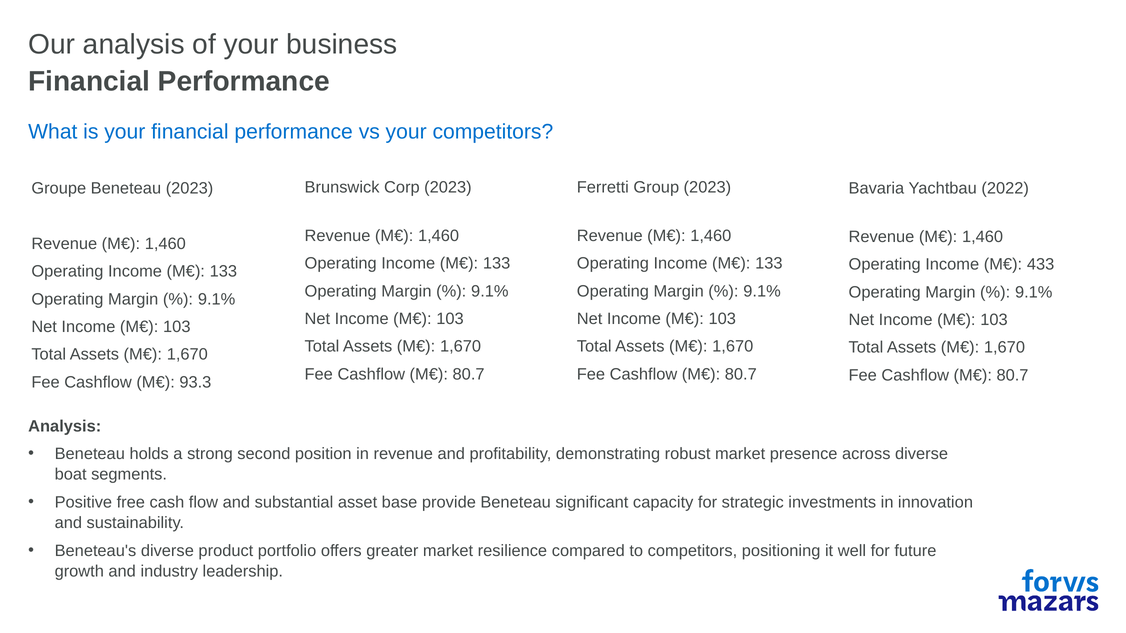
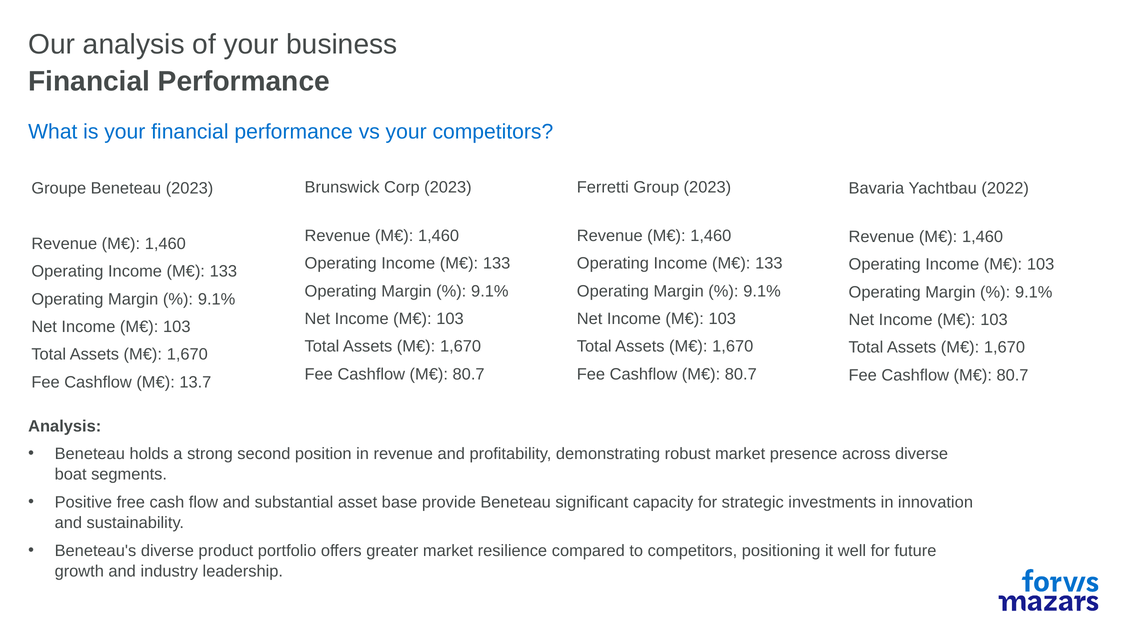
Operating Income M€ 433: 433 -> 103 (1041, 265)
93.3: 93.3 -> 13.7 (195, 382)
